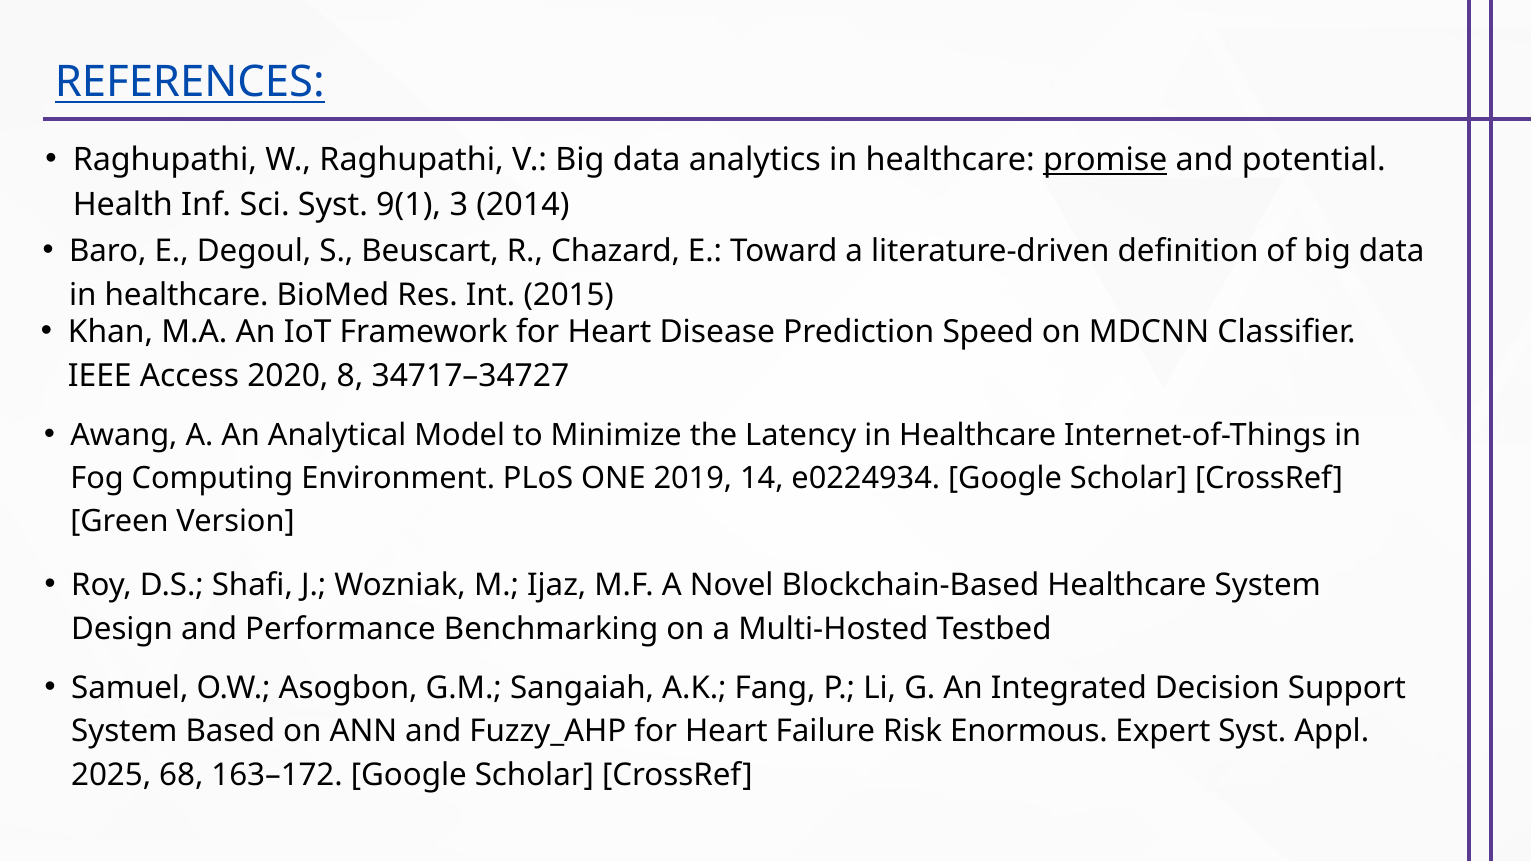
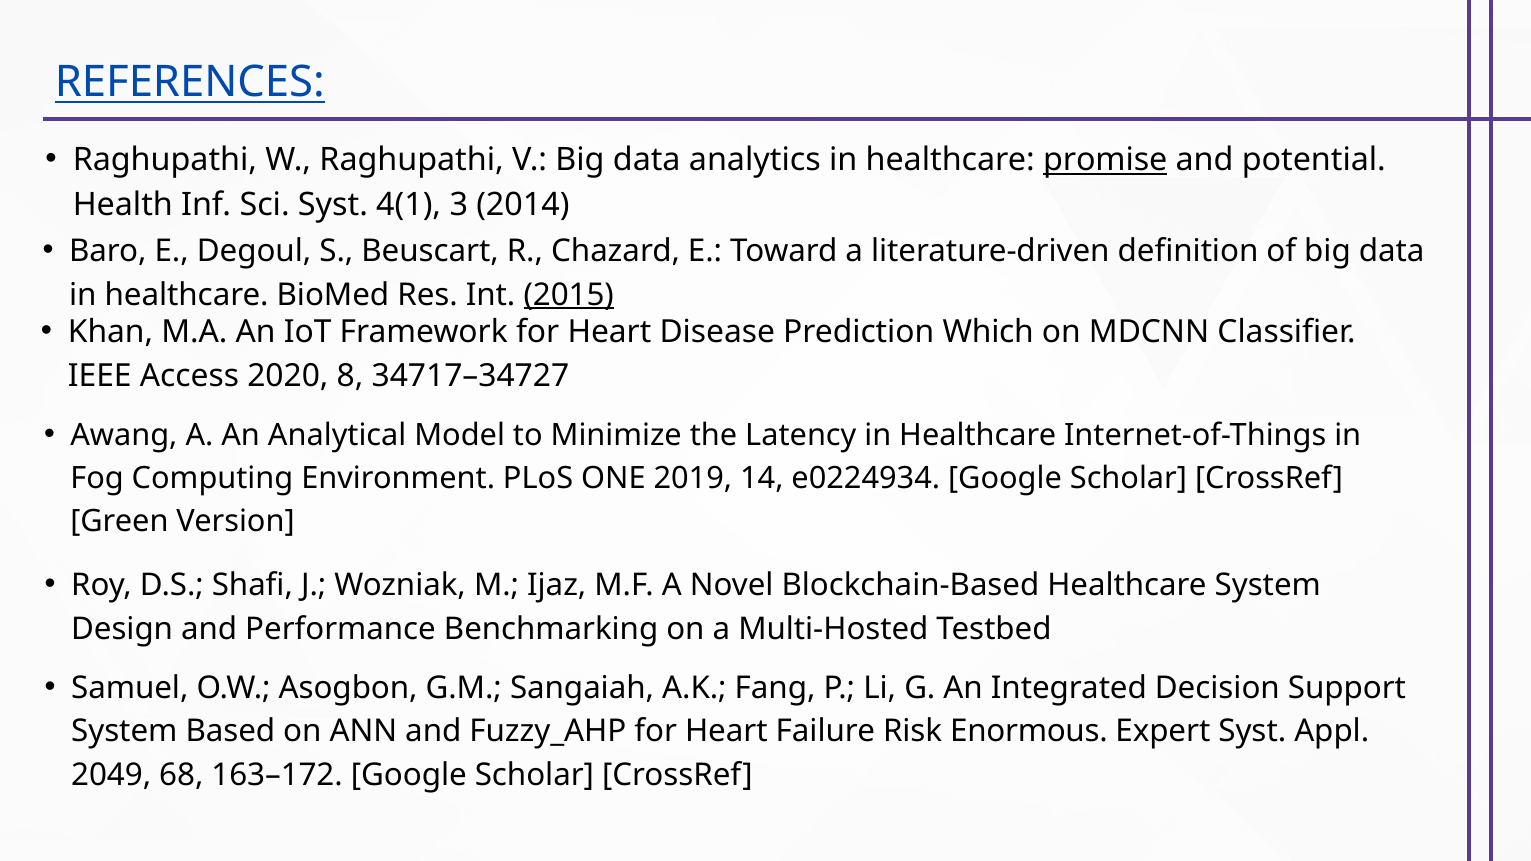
9(1: 9(1 -> 4(1 (409, 205)
2015 underline: none -> present (569, 295)
Speed: Speed -> Which (988, 332)
2025: 2025 -> 2049 (111, 776)
